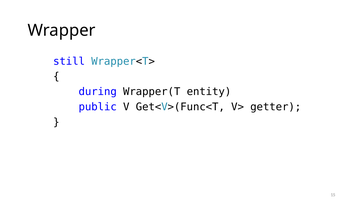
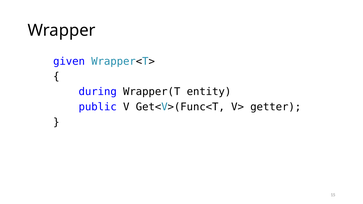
still: still -> given (69, 61)
